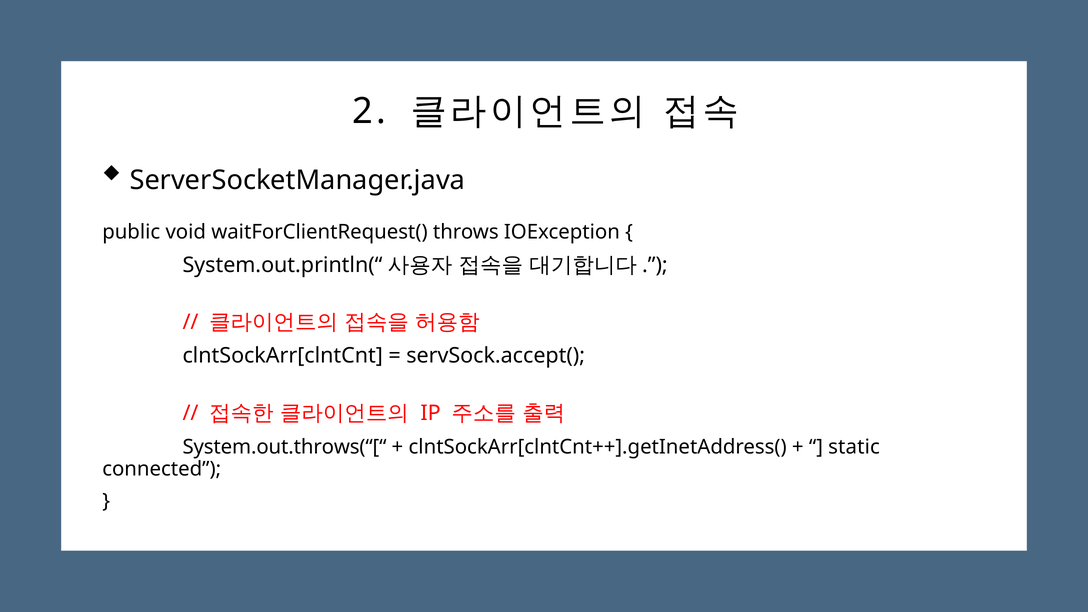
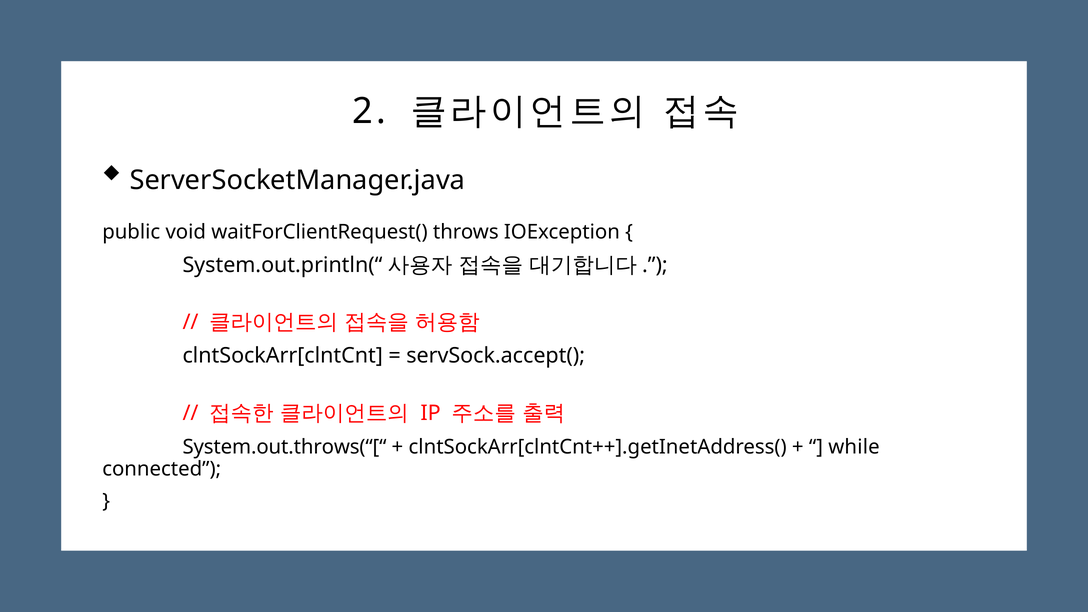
static: static -> while (854, 447)
